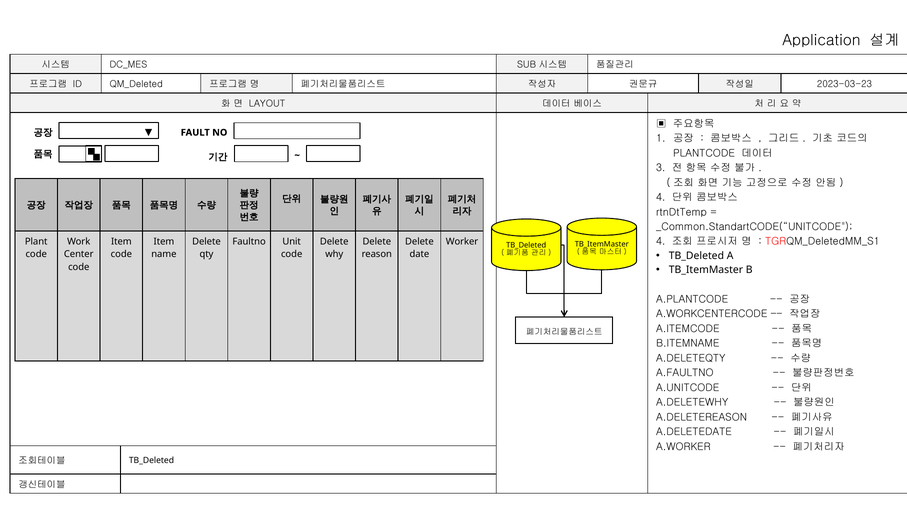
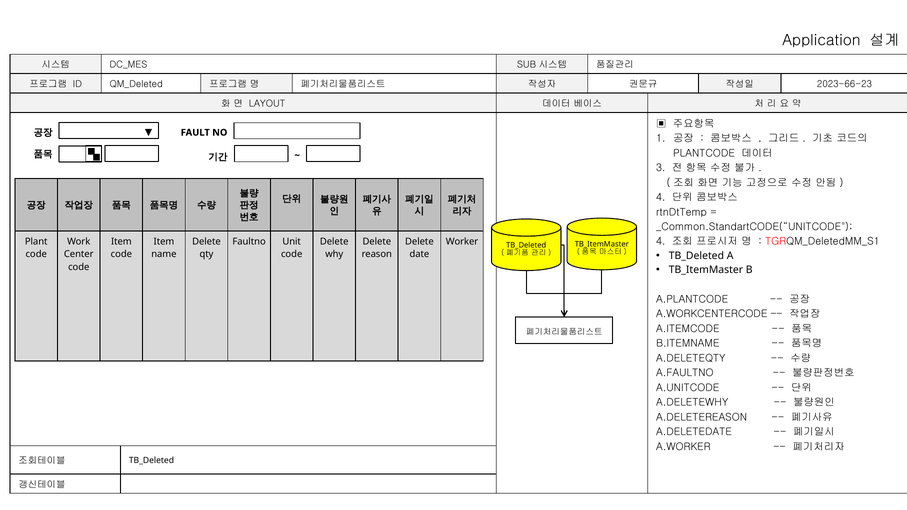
2023-03-23: 2023-03-23 -> 2023-66-23 (844, 84)
